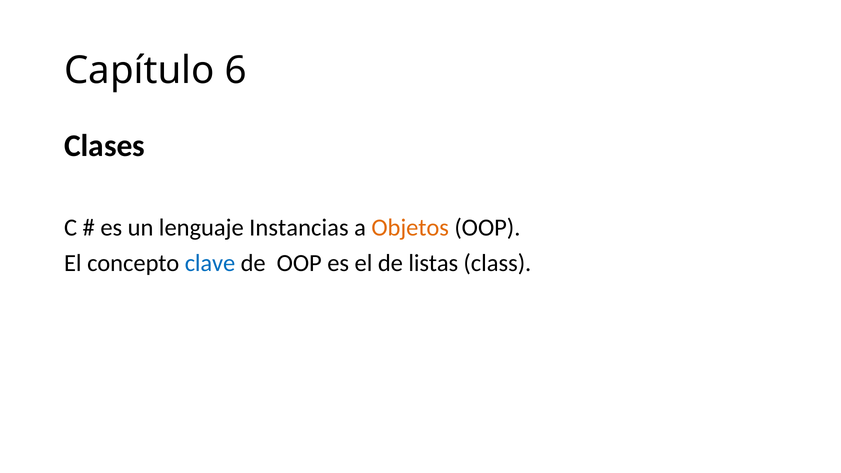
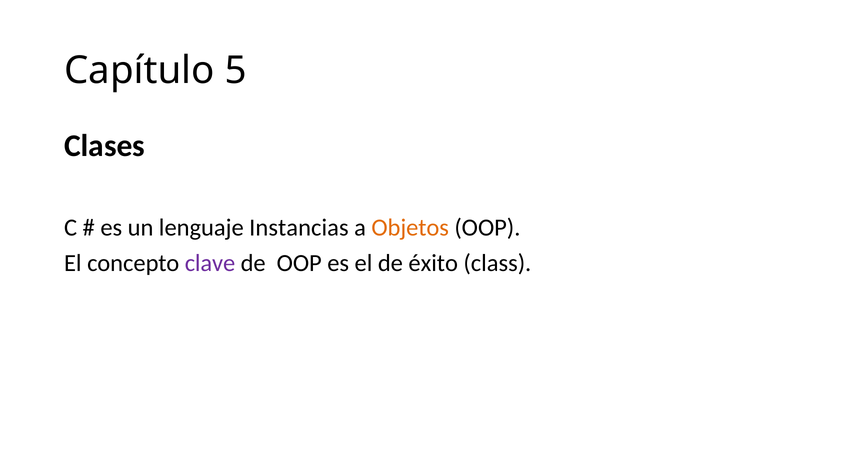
6: 6 -> 5 (236, 71)
clave colour: blue -> purple (210, 263)
listas: listas -> éxito (433, 263)
